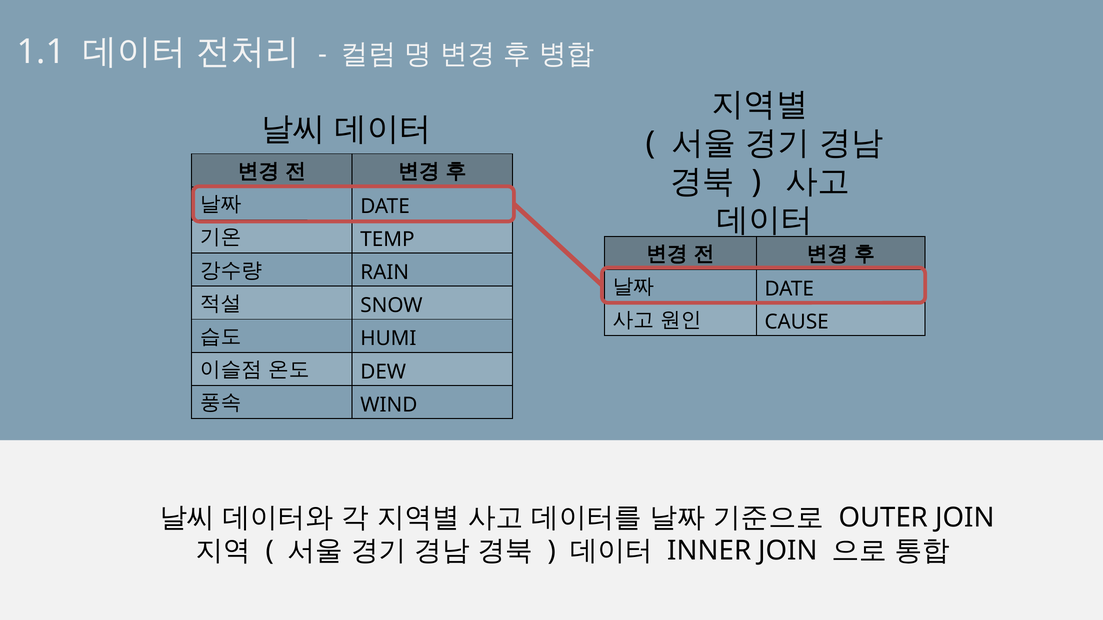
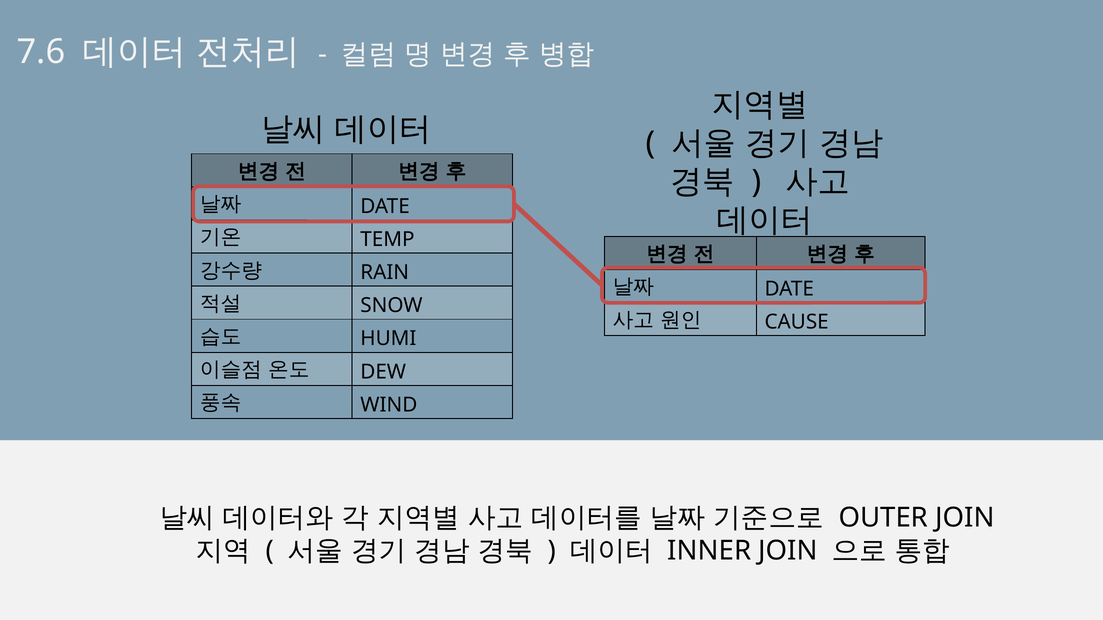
1.1: 1.1 -> 7.6 (41, 52)
